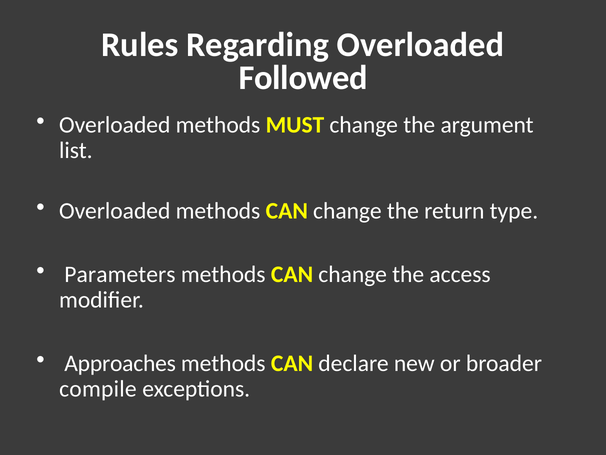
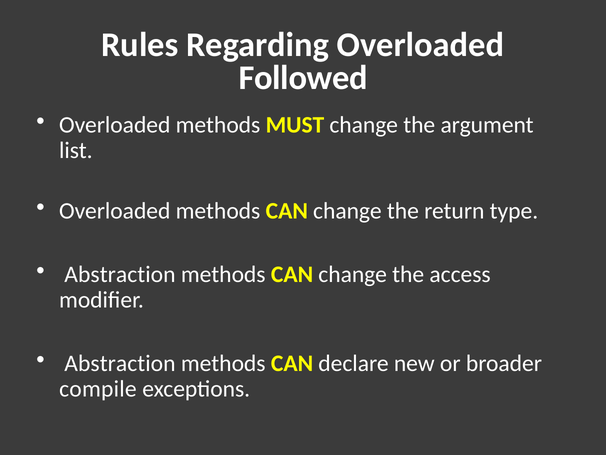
Parameters: Parameters -> Abstraction (120, 274)
Approaches: Approaches -> Abstraction (120, 363)
